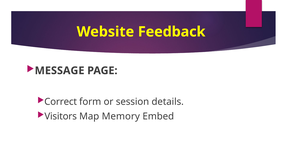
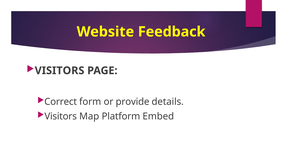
MESSAGE: MESSAGE -> VISITORS (60, 70)
session: session -> provide (133, 101)
Memory: Memory -> Platform (121, 116)
